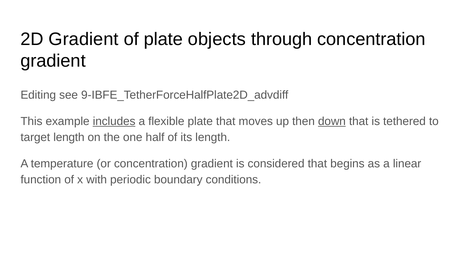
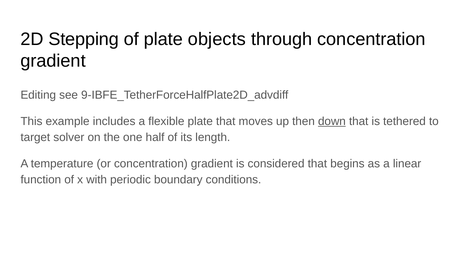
2D Gradient: Gradient -> Stepping (84, 39)
includes underline: present -> none (114, 122)
target length: length -> solver (69, 138)
